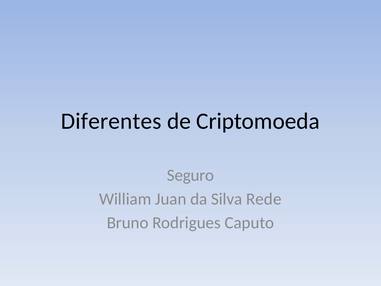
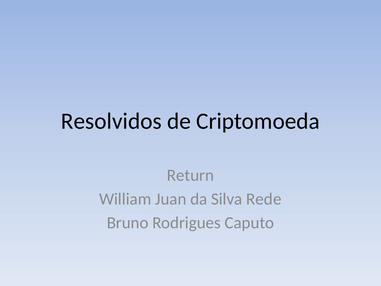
Diferentes: Diferentes -> Resolvidos (111, 121)
Seguro: Seguro -> Return (190, 175)
